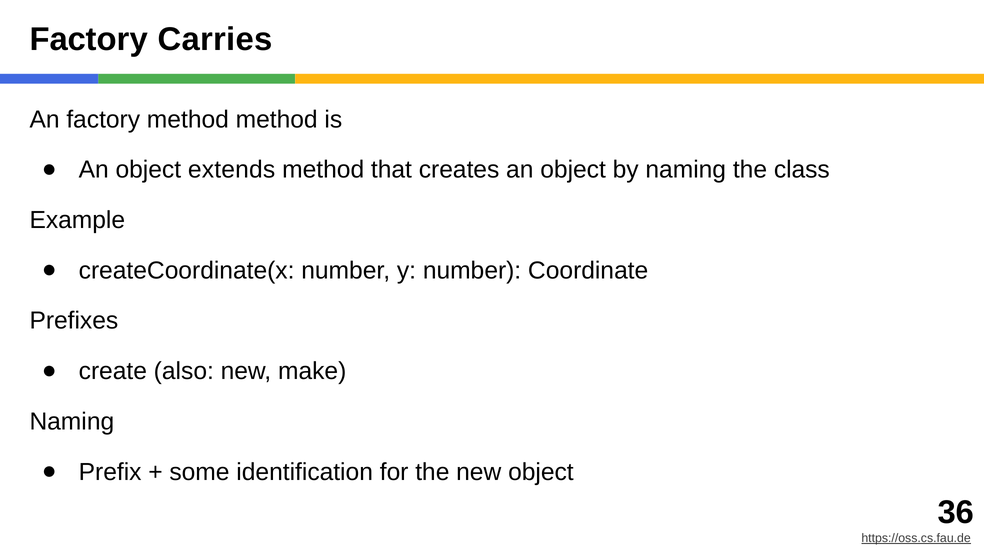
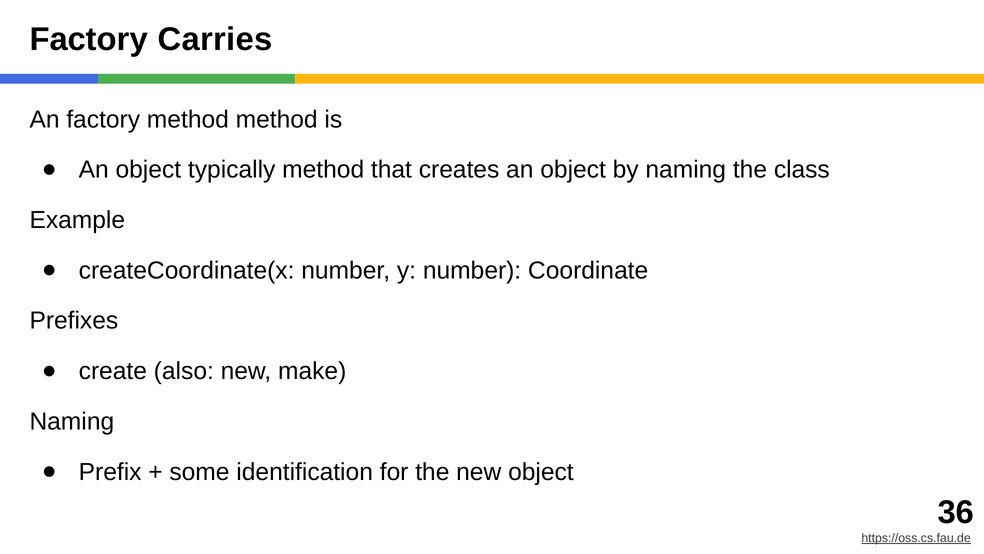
extends: extends -> typically (232, 170)
